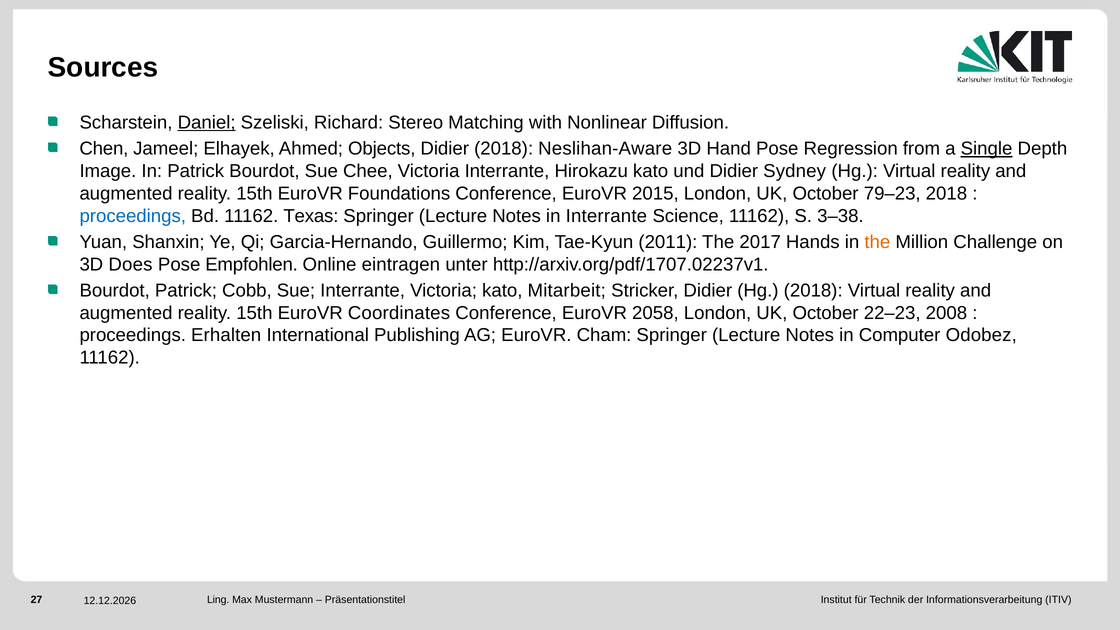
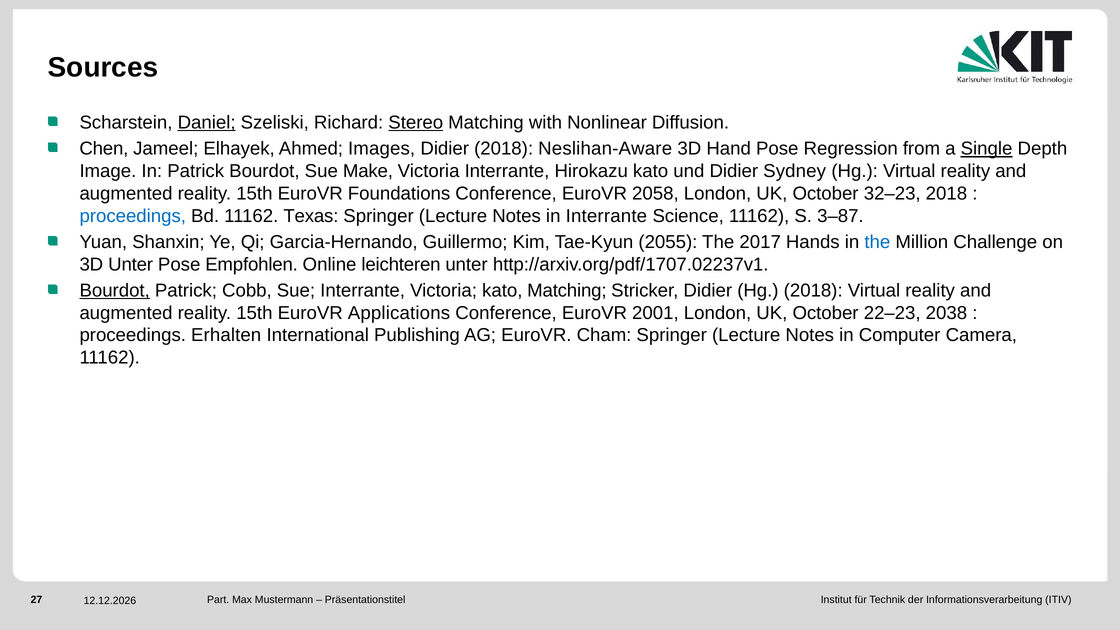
Stereo underline: none -> present (416, 123)
Objects: Objects -> Images (382, 149)
Chee: Chee -> Make (368, 171)
2015: 2015 -> 2058 (655, 193)
79–23: 79–23 -> 32–23 (892, 193)
3–38: 3–38 -> 3–87 (840, 216)
2011: 2011 -> 2055 (668, 242)
the colour: orange -> blue (877, 242)
3D Does: Does -> Unter (131, 264)
eintragen: eintragen -> leichteren (401, 264)
Bourdot underline: none -> present (115, 291)
kato Mitarbeit: Mitarbeit -> Matching (567, 291)
Coordinates: Coordinates -> Applications (399, 313)
2058: 2058 -> 2001 (655, 313)
2008: 2008 -> 2038 (946, 313)
Odobez: Odobez -> Camera (981, 335)
Ling: Ling -> Part (218, 600)
